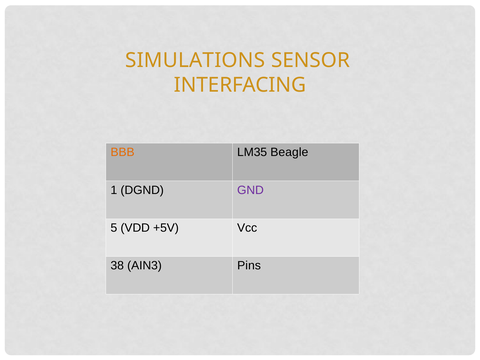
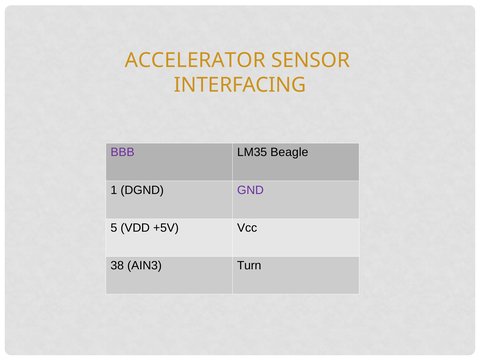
SIMULATIONS: SIMULATIONS -> ACCELERATOR (195, 60)
BBB colour: orange -> purple (123, 152)
Pins: Pins -> Turn (249, 266)
